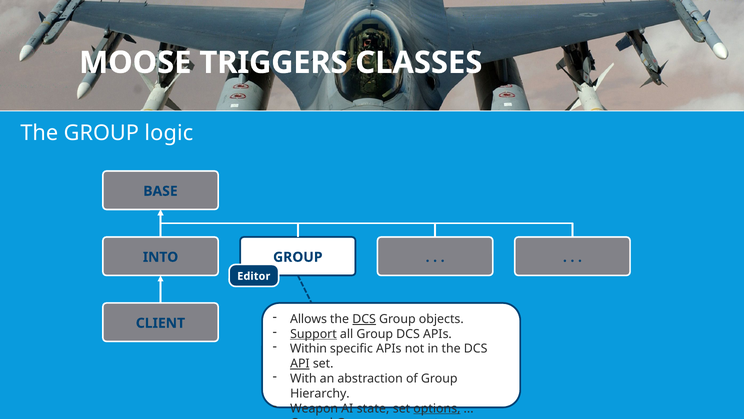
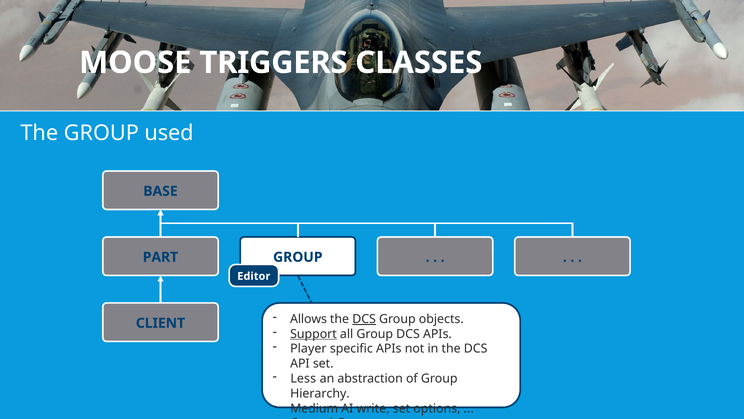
logic: logic -> used (169, 133)
INTO: INTO -> PART (160, 257)
Within: Within -> Player (308, 348)
API underline: present -> none (300, 363)
With: With -> Less (303, 378)
Weapon: Weapon -> Medium (314, 408)
state: state -> write (373, 408)
options underline: present -> none (437, 408)
